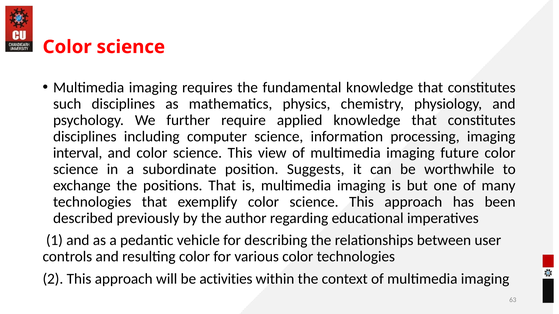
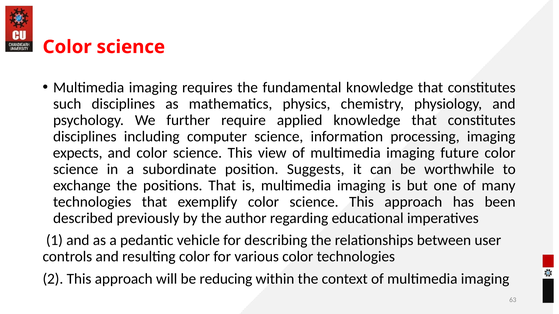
interval: interval -> expects (78, 153)
activities: activities -> reducing (226, 279)
